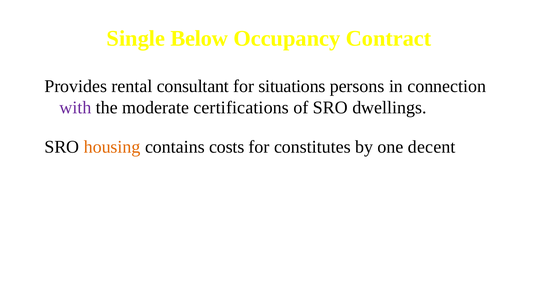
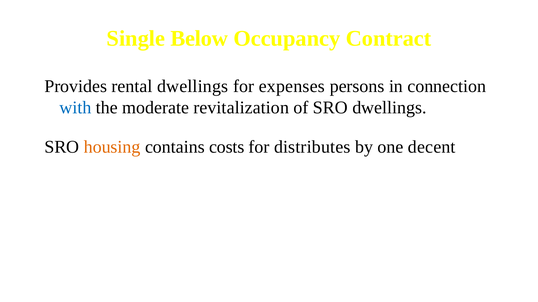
rental consultant: consultant -> dwellings (193, 86)
situations: situations -> expenses (292, 86)
with colour: purple -> blue (75, 108)
certifications: certifications -> revitalization (241, 108)
constitutes: constitutes -> distributes (312, 147)
